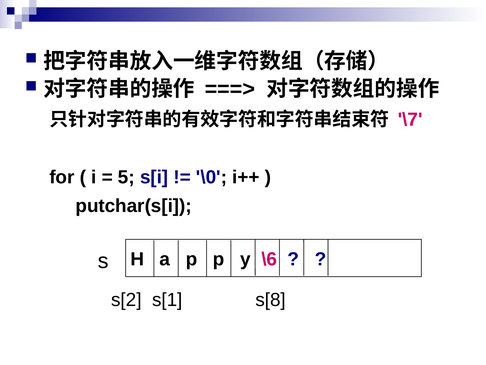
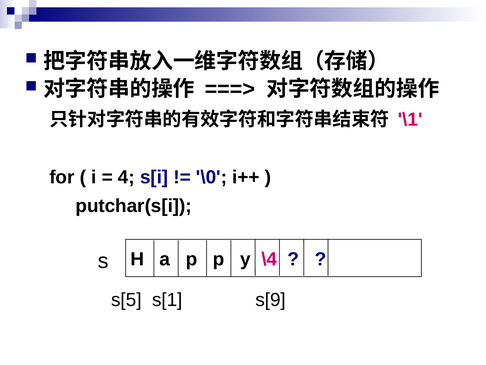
\7: \7 -> \1 (410, 119)
5: 5 -> 4 (126, 177)
\6: \6 -> \4 (269, 259)
s[2: s[2 -> s[5 (126, 299)
s[8: s[8 -> s[9 (271, 299)
